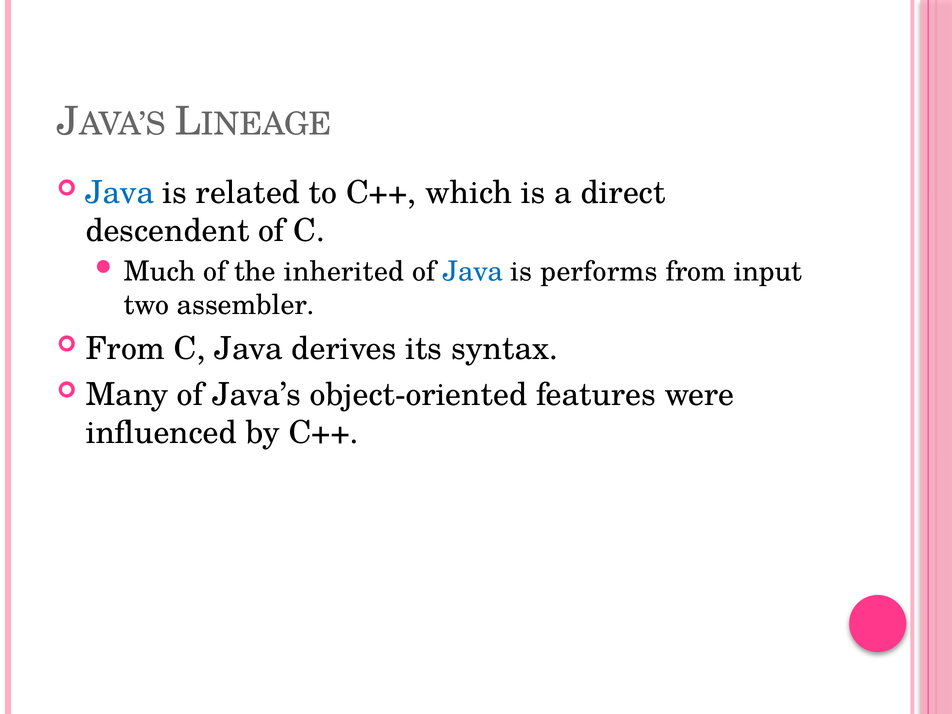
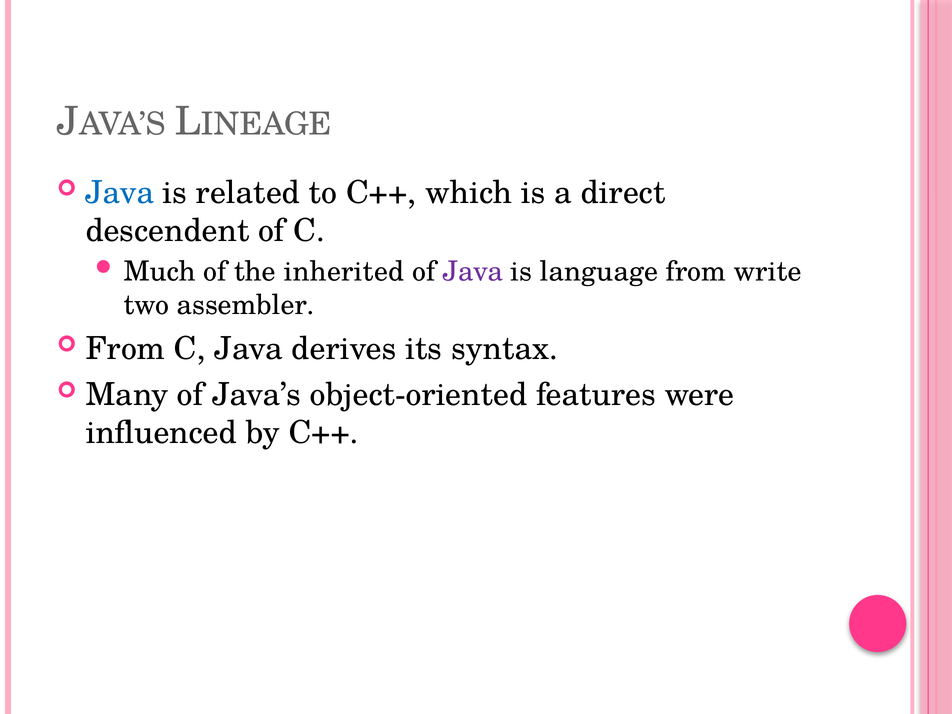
Java colour: blue -> purple (473, 272)
performs: performs -> language (599, 272)
input: input -> write (768, 272)
